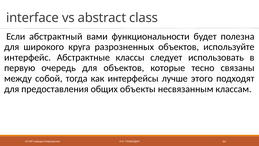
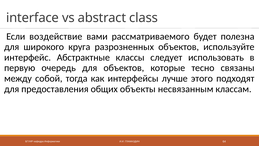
абстрактный: абстрактный -> воздействие (56, 36)
функциональности: функциональности -> рассматриваемого (151, 36)
